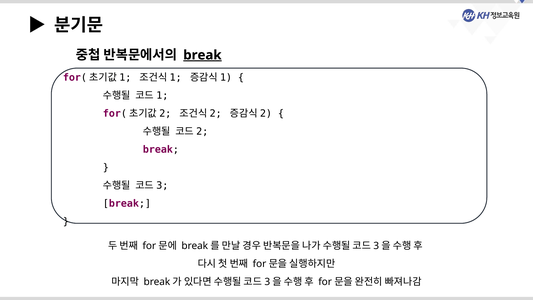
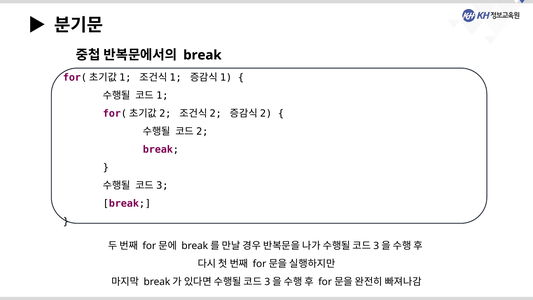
break underline: present -> none (202, 55)
